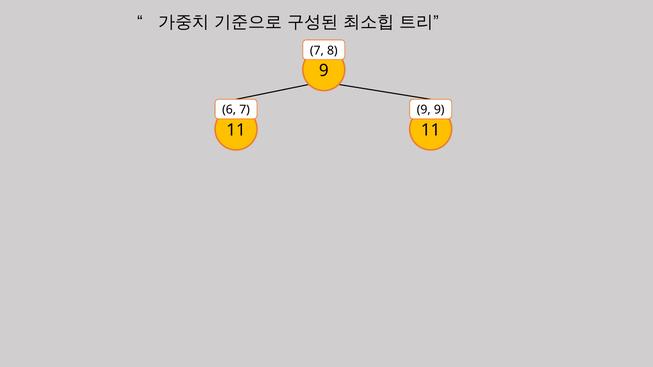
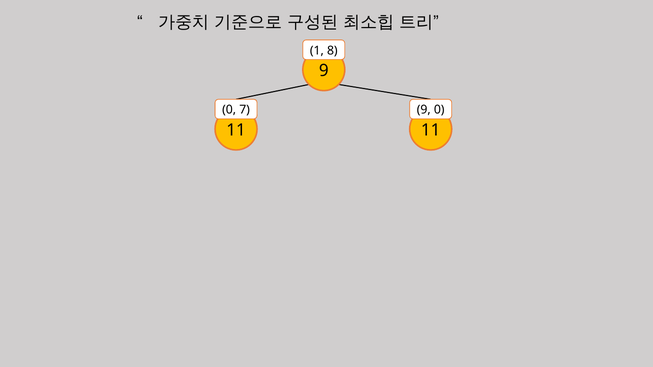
7: 7 -> 1 (317, 51)
6: 6 -> 0 (229, 110)
9 9: 9 -> 0 (439, 110)
